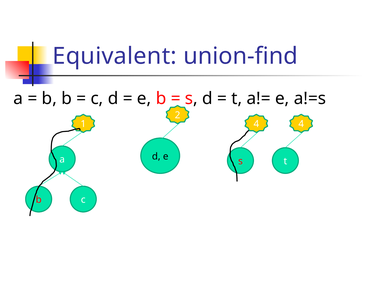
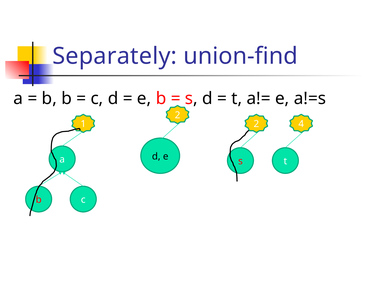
Equivalent: Equivalent -> Separately (115, 56)
1 4: 4 -> 2 (256, 124)
